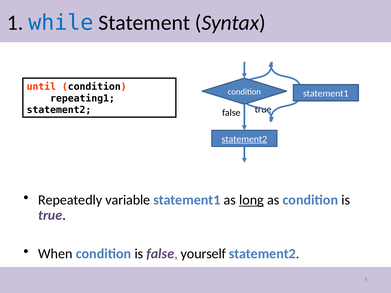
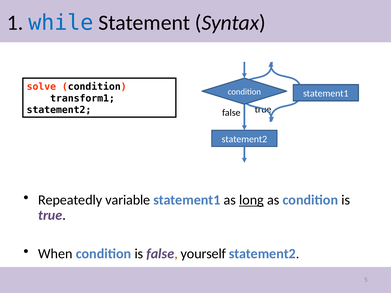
until: until -> solve (41, 87)
repeating1: repeating1 -> transform1 (83, 98)
statement2 underline: present -> none (244, 139)
